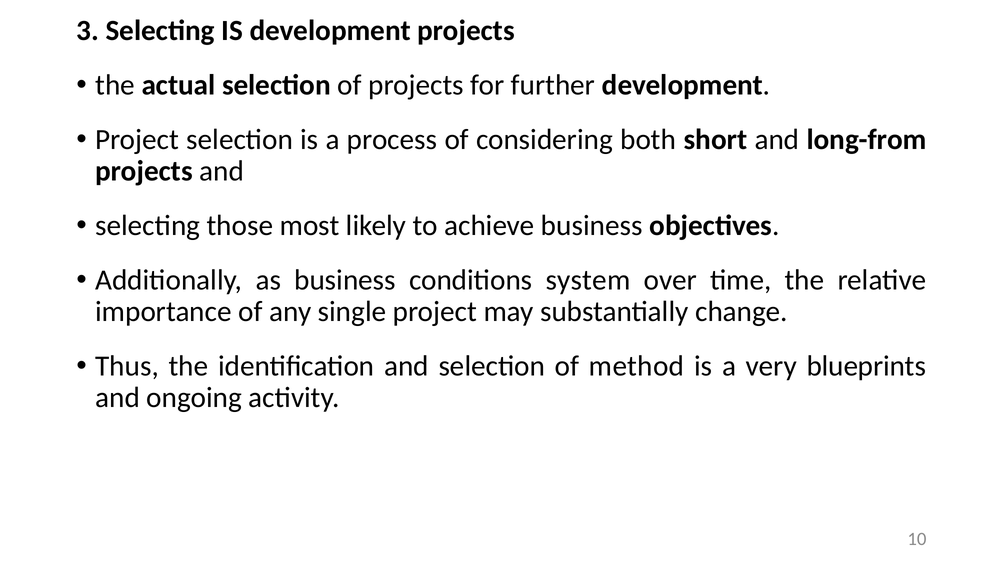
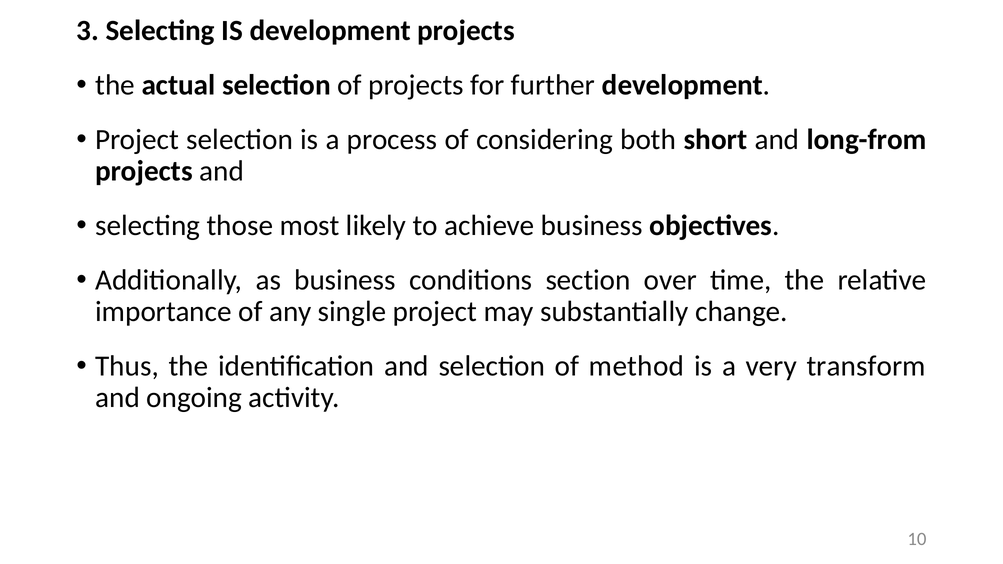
system: system -> section (588, 280)
blueprints: blueprints -> transform (866, 366)
